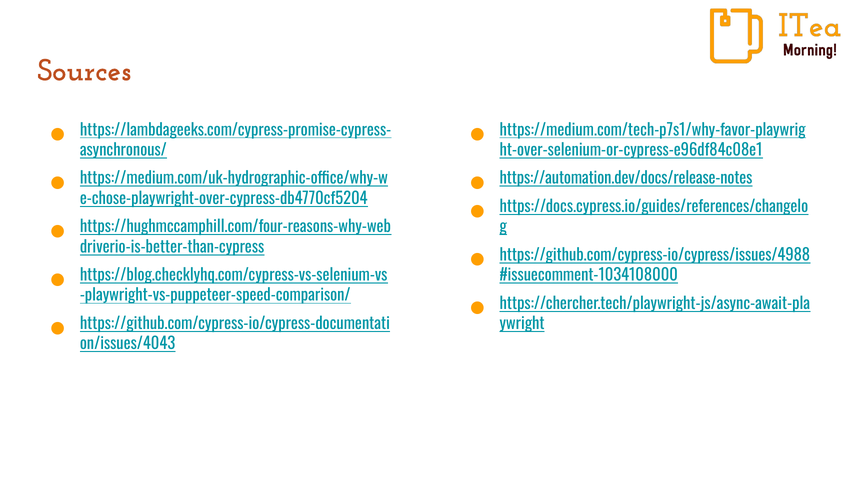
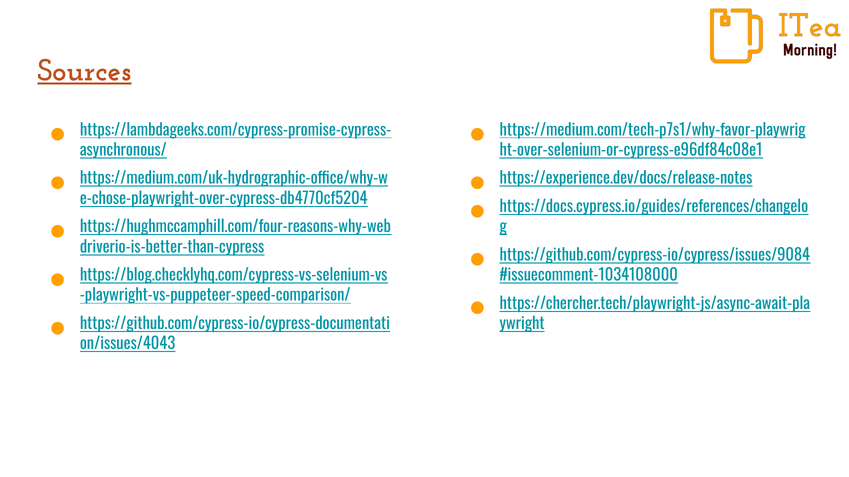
Sources underline: none -> present (84, 70)
https://automation.dev/docs/release-notes: https://automation.dev/docs/release-notes -> https://experience.dev/docs/release-notes (626, 179)
https://github.com/cypress-io/cypress/issues/4988: https://github.com/cypress-io/cypress/issues/4988 -> https://github.com/cypress-io/cypress/issues/9084 (655, 256)
